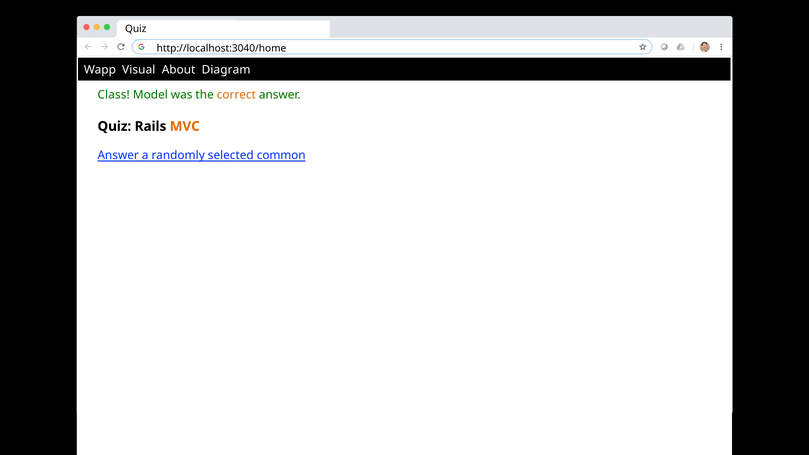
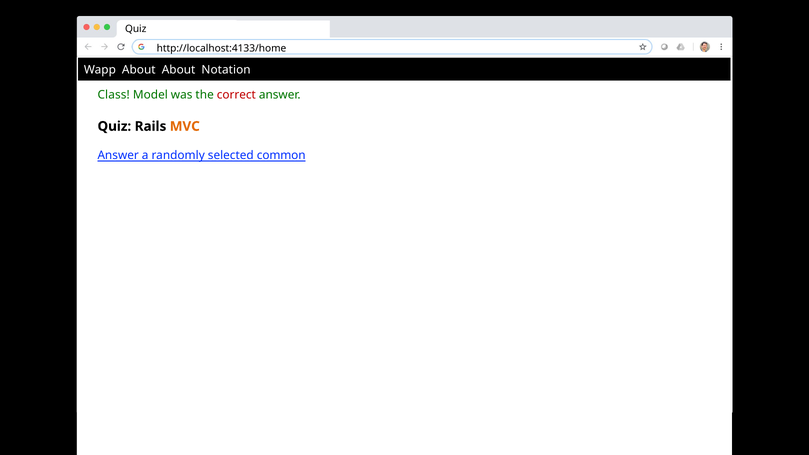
http://localhost:3040/home: http://localhost:3040/home -> http://localhost:4133/home (221, 48)
Wapp Visual: Visual -> About (139, 70)
Diagram: Diagram -> Notation (226, 70)
correct colour: orange -> red (236, 95)
